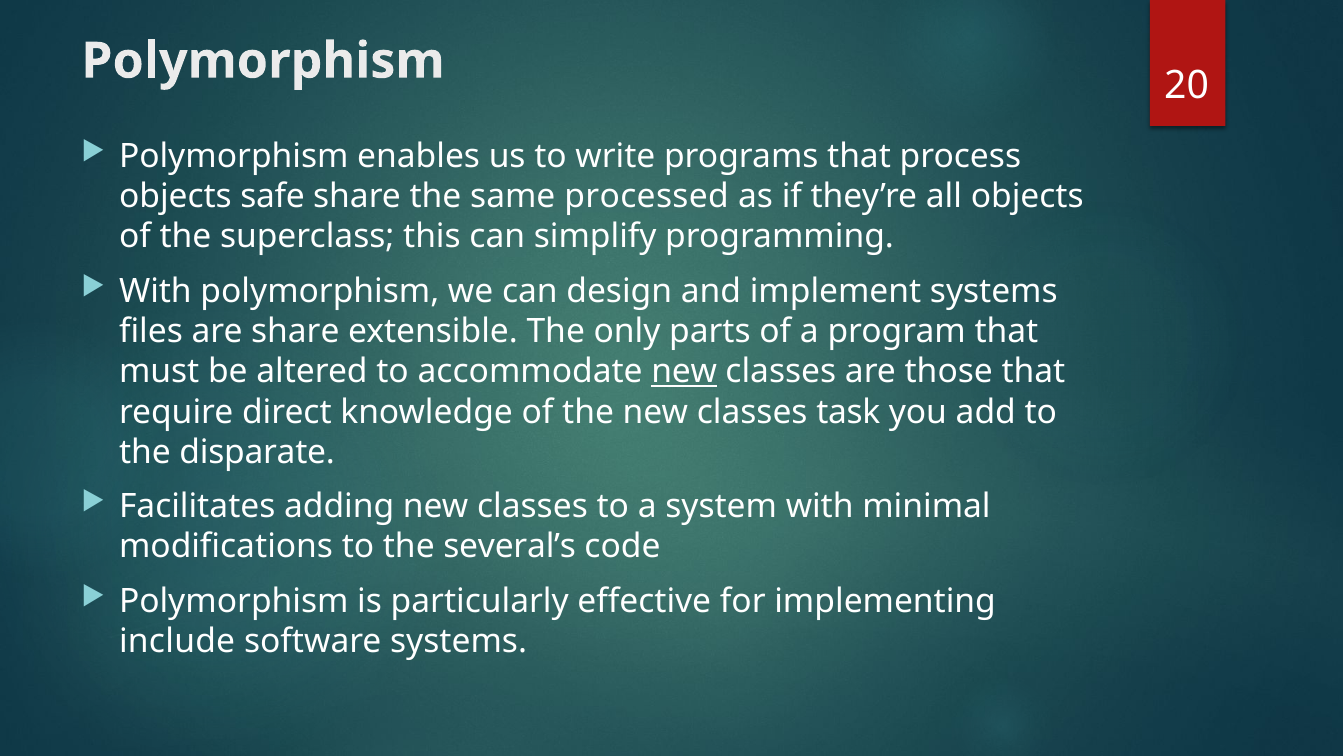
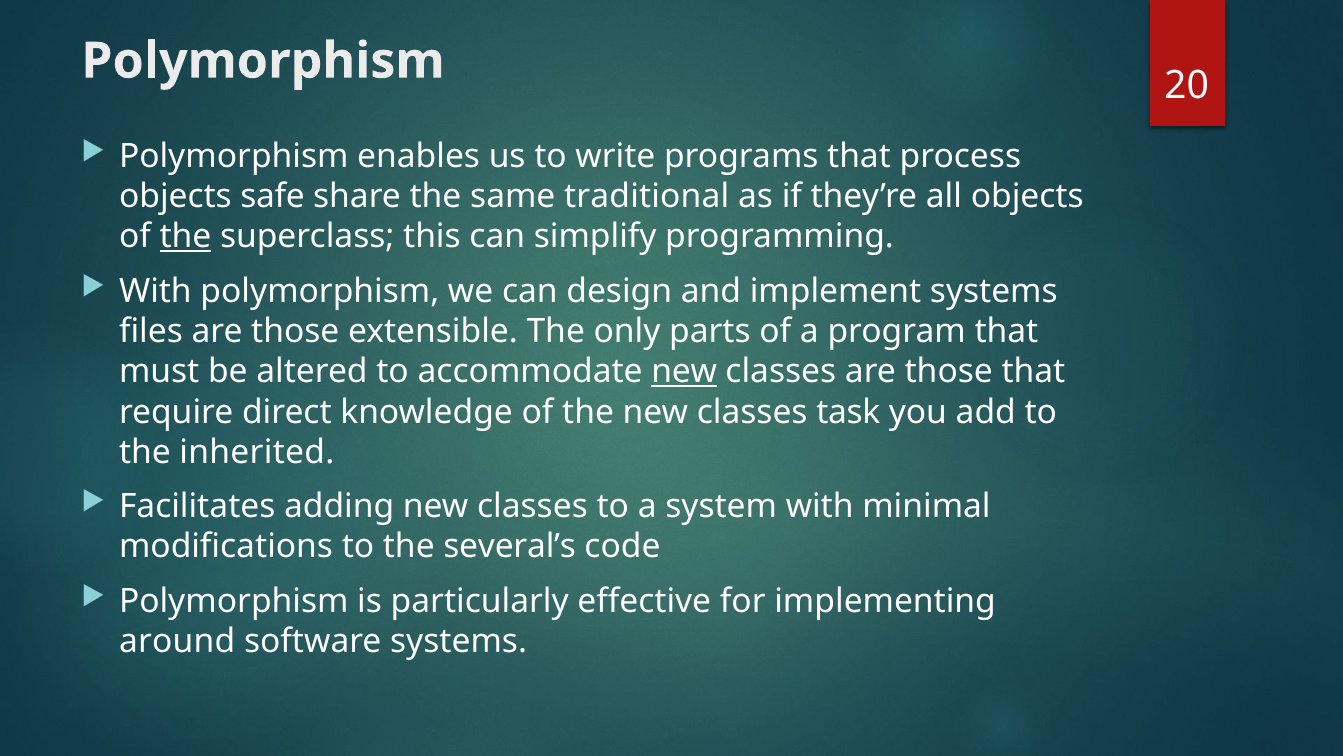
processed: processed -> traditional (647, 196)
the underline: none -> present (185, 236)
share: share -> those (295, 331)
disparate: disparate -> inherited (257, 452)
include: include -> around (177, 641)
